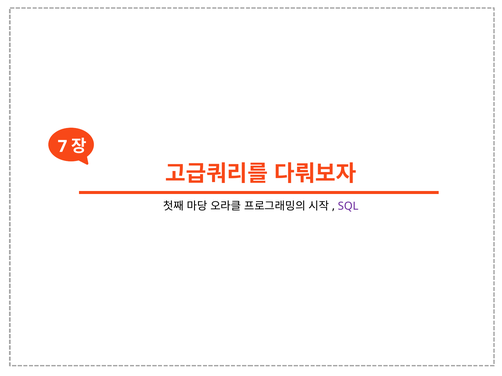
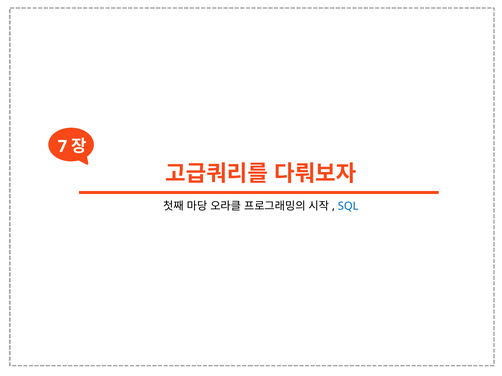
SQL colour: purple -> blue (348, 207)
